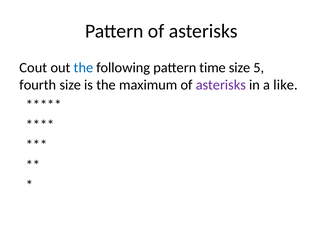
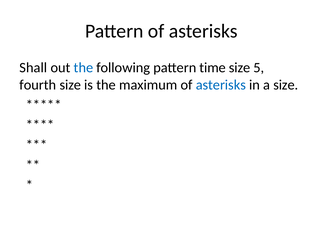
Cout: Cout -> Shall (33, 68)
asterisks colour: purple -> blue (221, 85)
a like: like -> size (286, 85)
